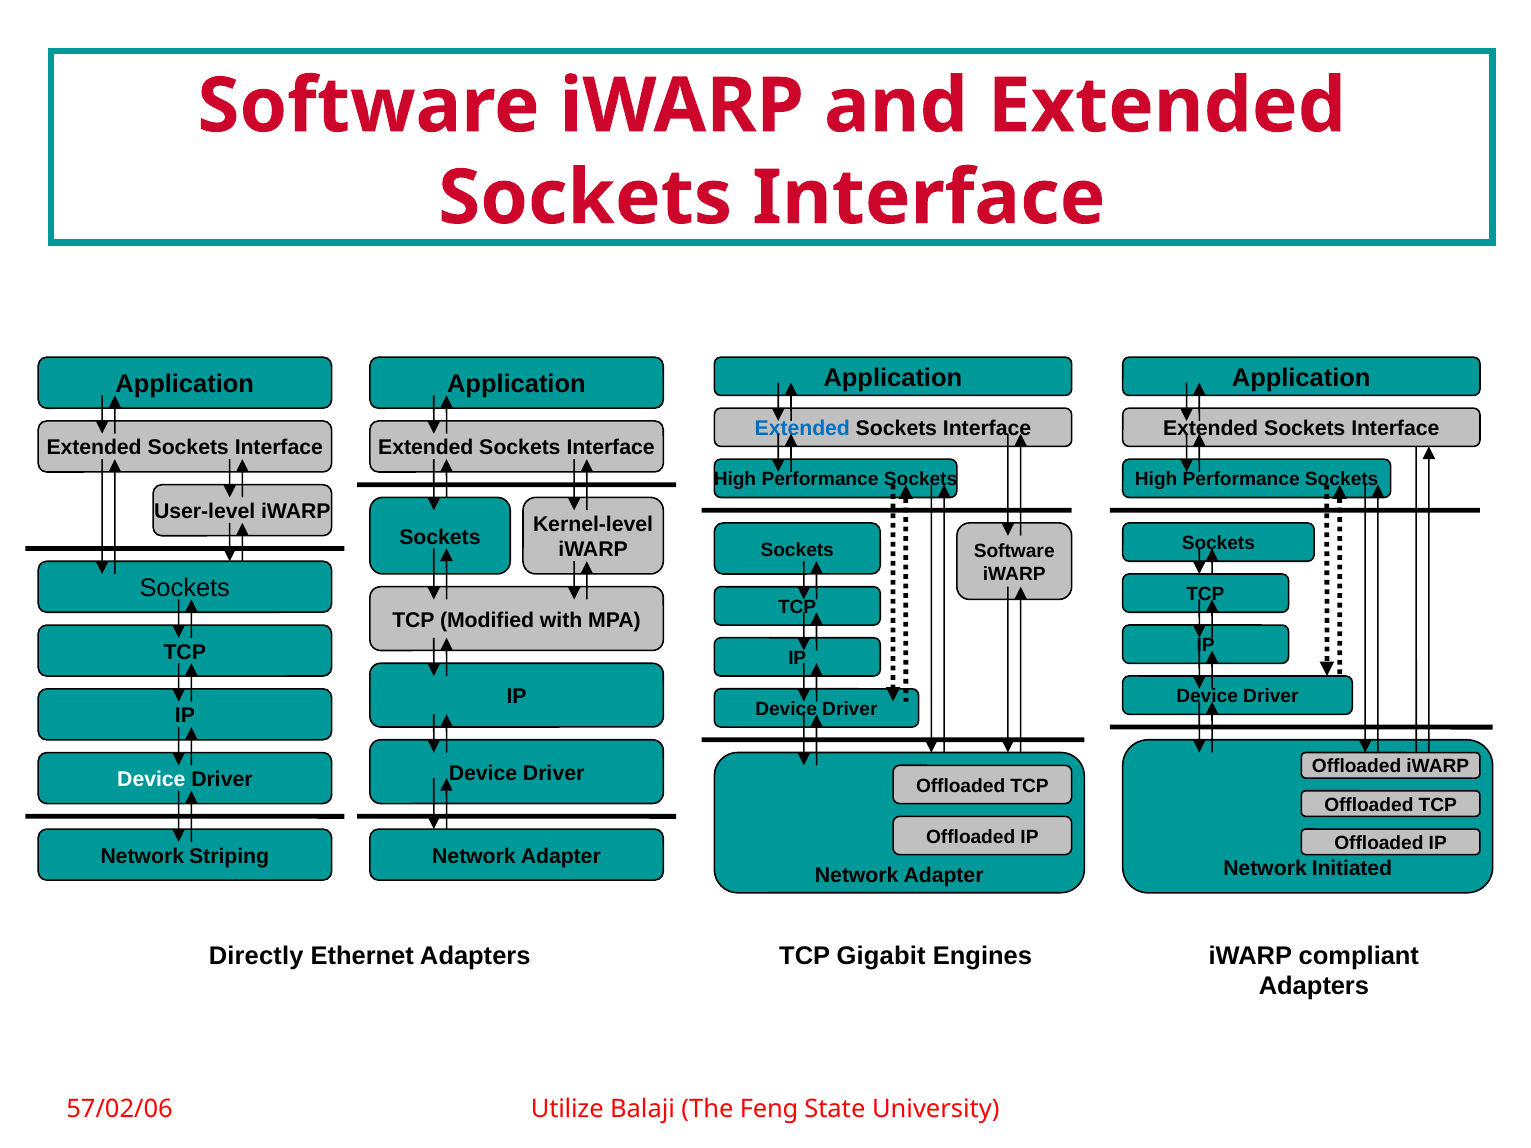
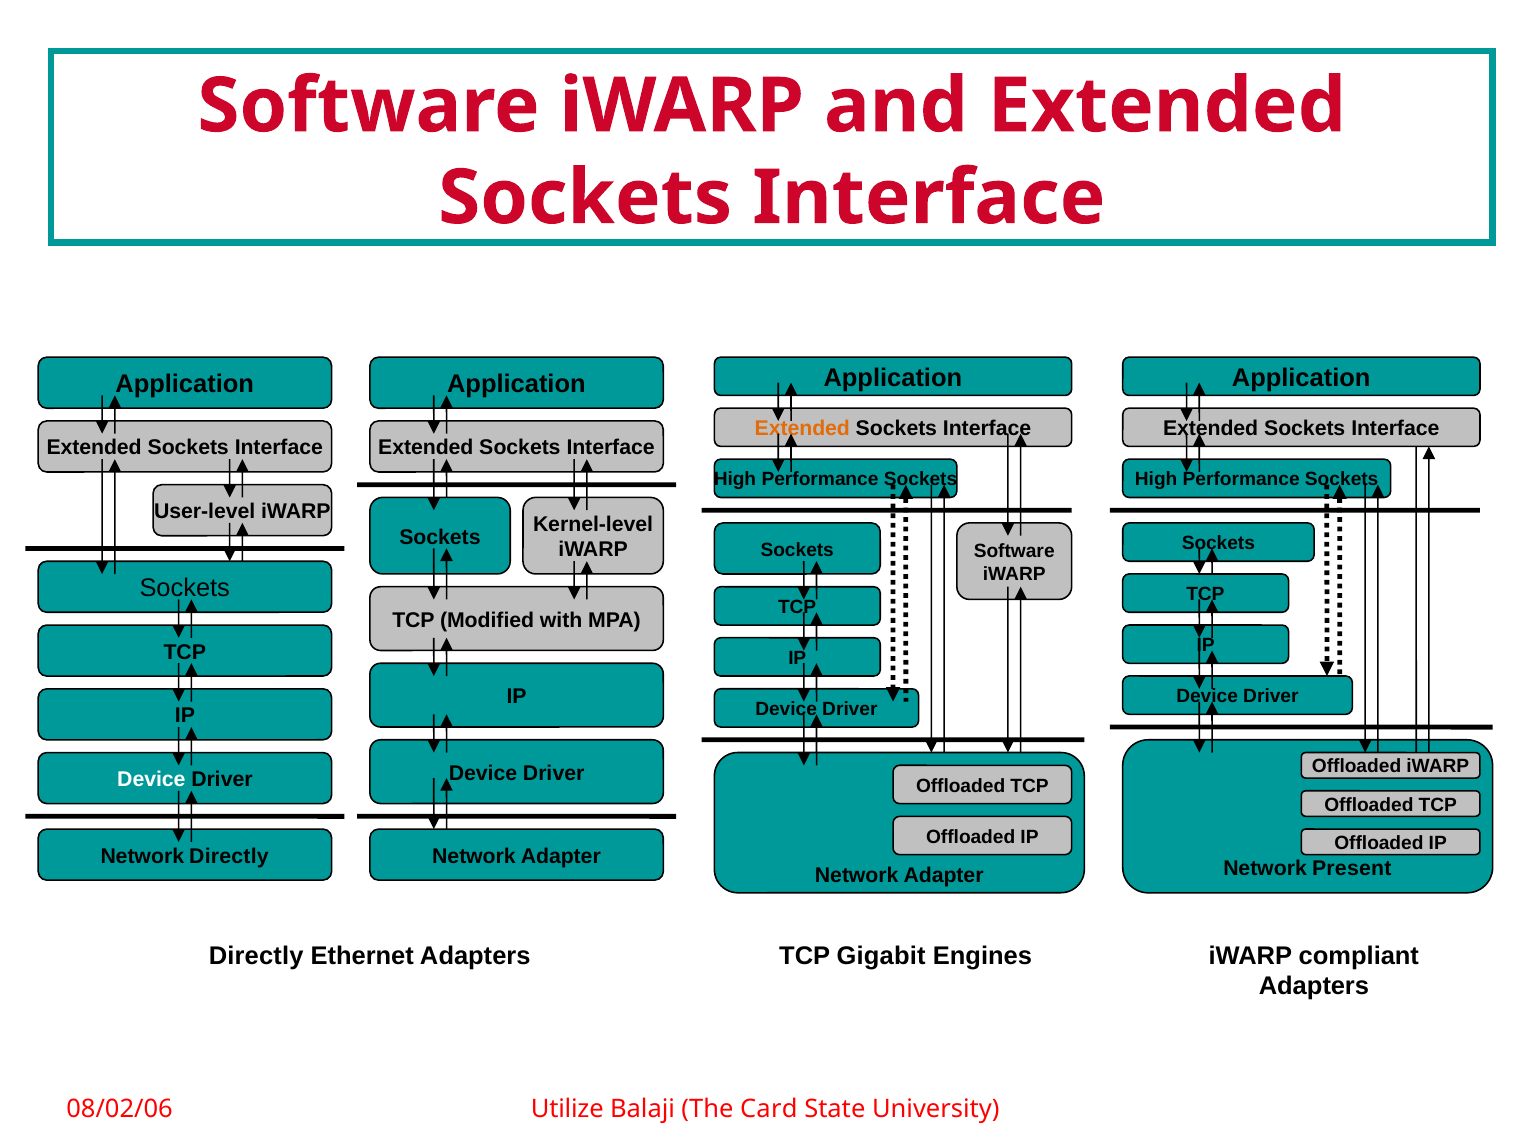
Extended colour: blue -> orange (802, 429)
Network Striping: Striping -> Directly (229, 856)
Initiated: Initiated -> Present (1352, 869)
57/02/06: 57/02/06 -> 08/02/06 (120, 1109)
Feng: Feng -> Card (769, 1109)
